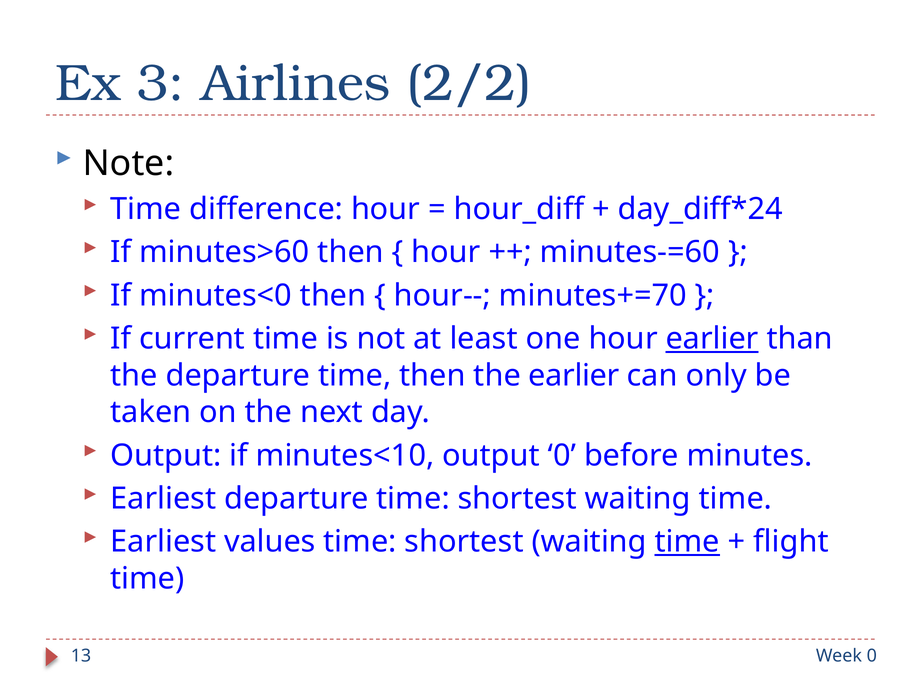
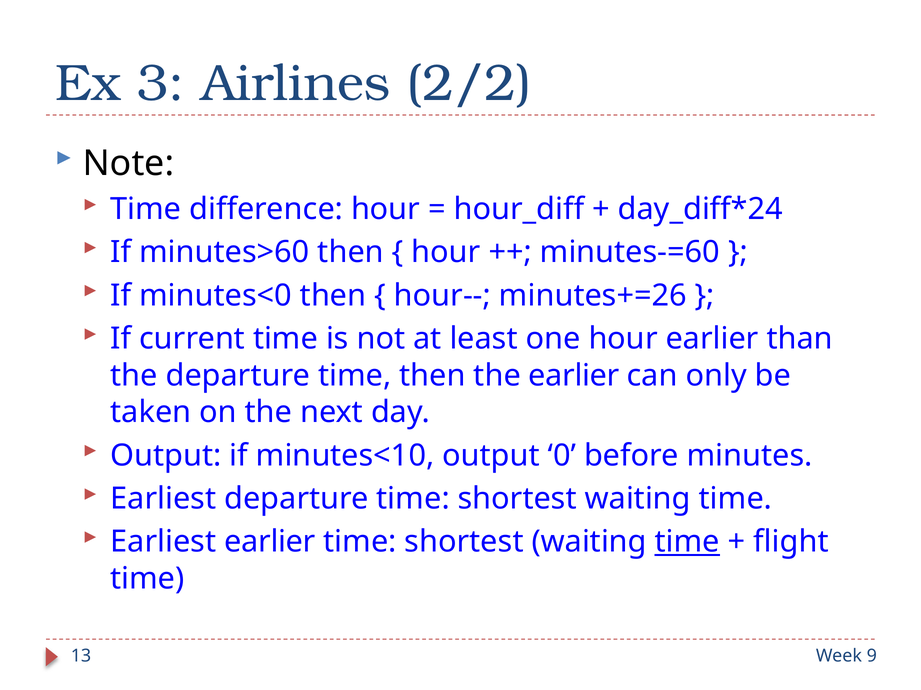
minutes+=70: minutes+=70 -> minutes+=26 (593, 296)
earlier underline: present -> none (712, 339)
Earliest values: values -> earlier (270, 542)
Week 0: 0 -> 9 (872, 657)
